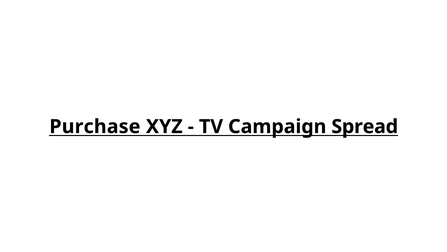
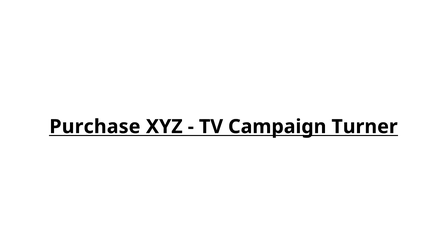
Spread: Spread -> Turner (365, 126)
